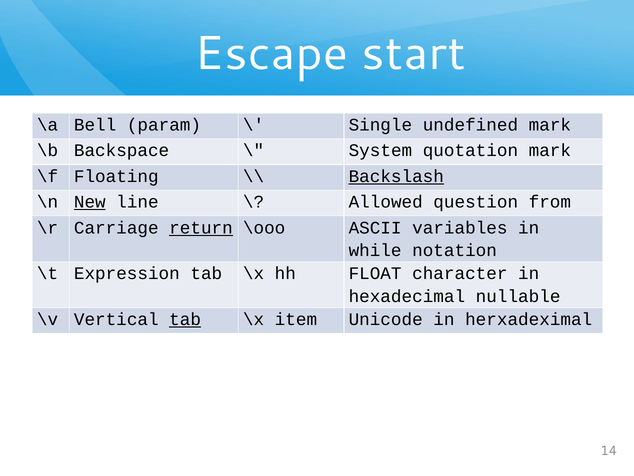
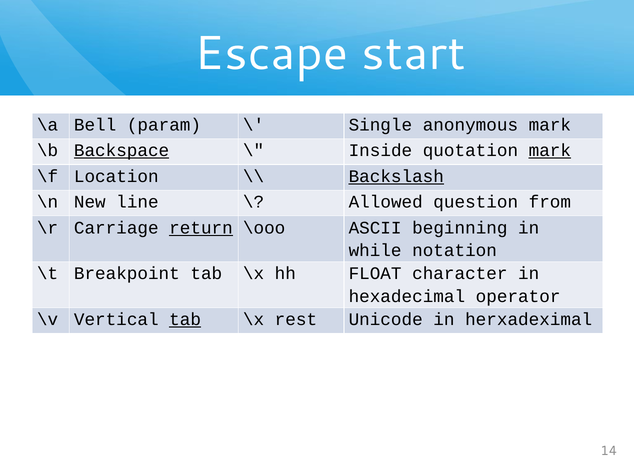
undefined: undefined -> anonymous (470, 125)
Backspace underline: none -> present (122, 150)
System: System -> Inside (380, 150)
mark underline: none -> present (550, 150)
Floating: Floating -> Location (116, 176)
New underline: present -> none (90, 202)
variables: variables -> beginning (460, 227)
Expression: Expression -> Breakpoint (127, 273)
nullable: nullable -> operator (518, 296)
item: item -> rest (296, 319)
